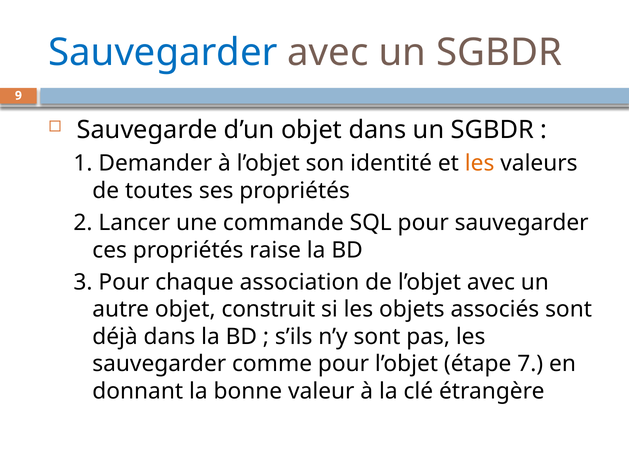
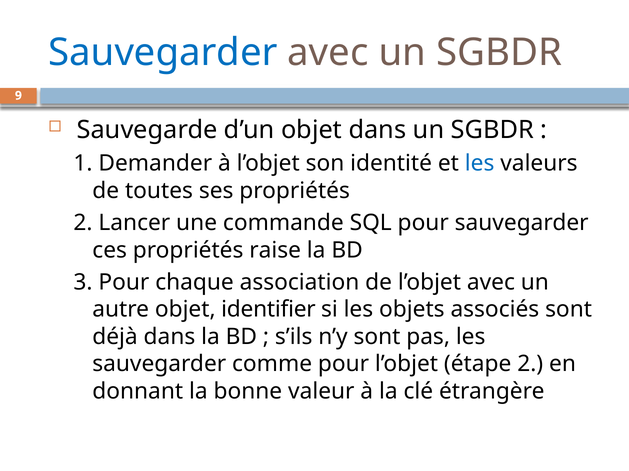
les colour: orange -> blue (480, 164)
construit: construit -> identifier (268, 310)
étape 7: 7 -> 2 (530, 364)
